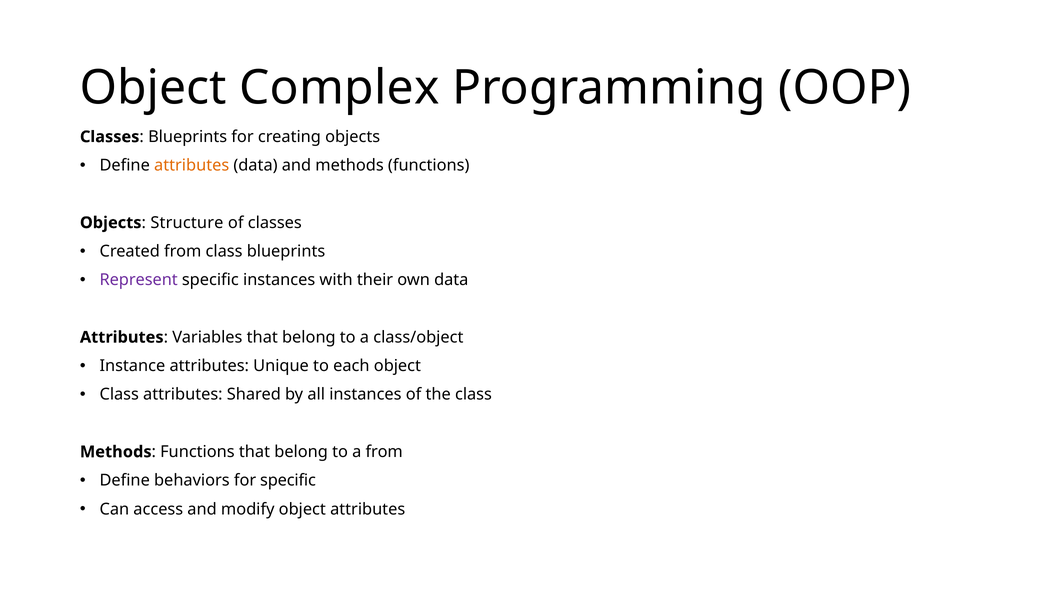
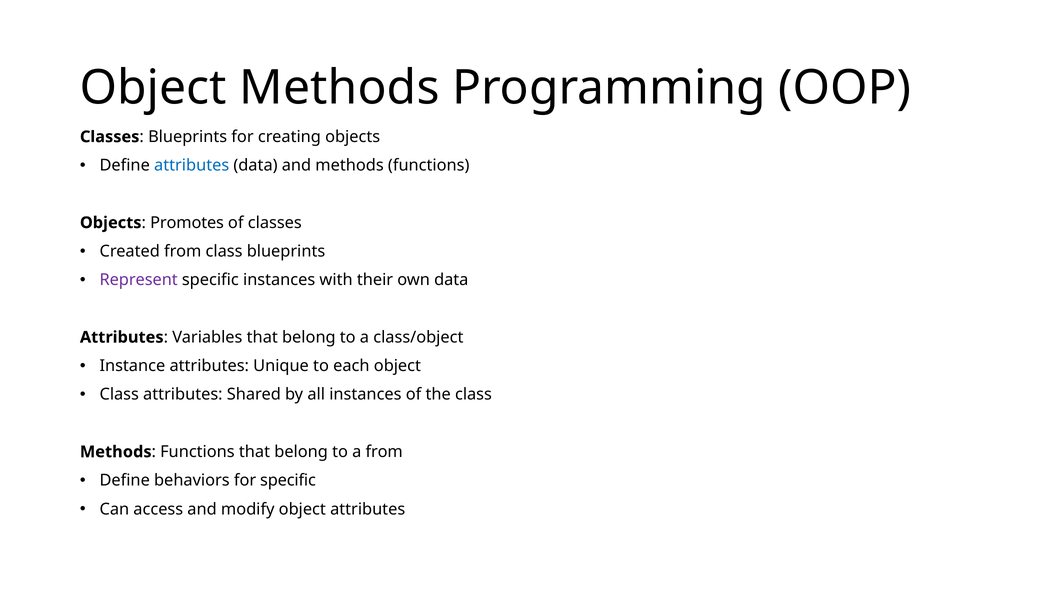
Object Complex: Complex -> Methods (339, 88)
attributes colour: orange -> blue (192, 165)
Structure: Structure -> Promotes (187, 223)
